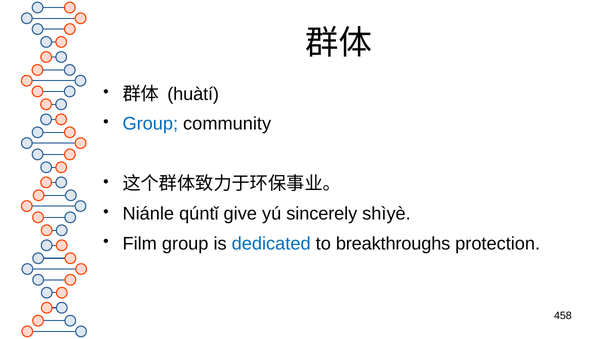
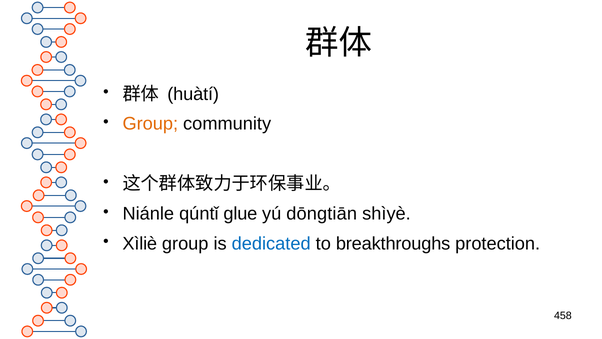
Group colour: blue -> orange (150, 124)
give: give -> glue (240, 213)
sincerely: sincerely -> dōngtiān (322, 213)
Film: Film -> Xìliè (140, 243)
